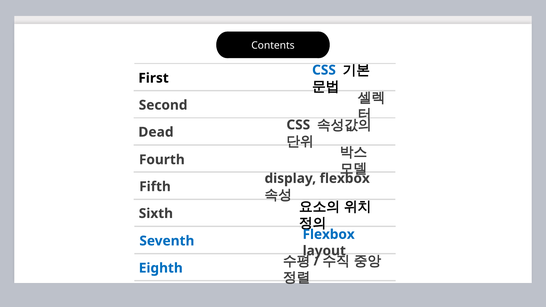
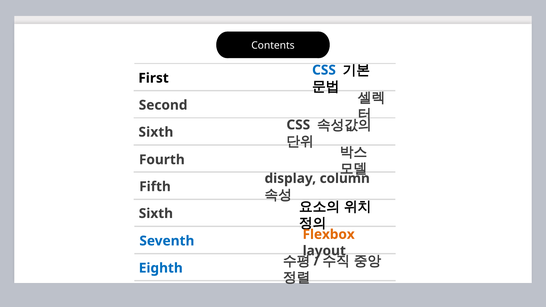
Dead: Dead -> Sixth (156, 132)
display flexbox: flexbox -> column (345, 178)
Flexbox colour: blue -> orange (329, 234)
